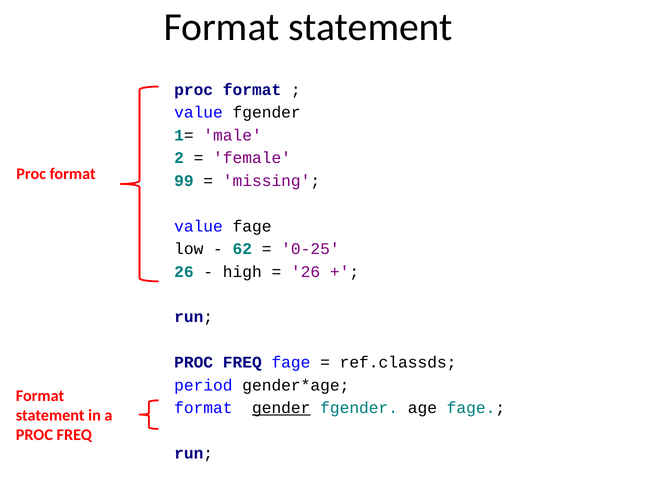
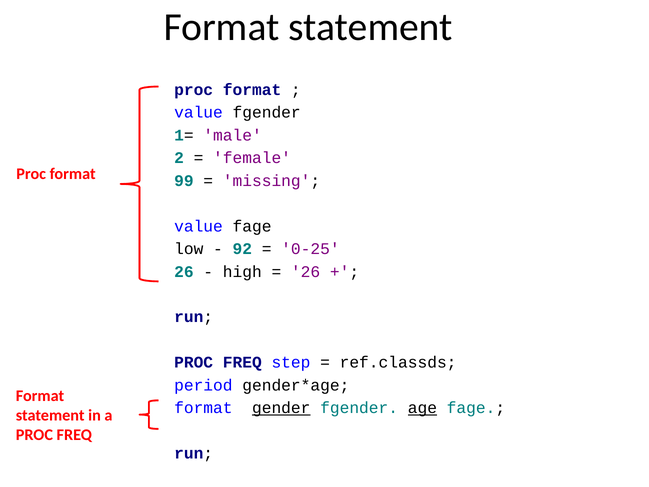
62: 62 -> 92 (242, 249)
FREQ fage: fage -> step (291, 362)
age underline: none -> present (422, 408)
